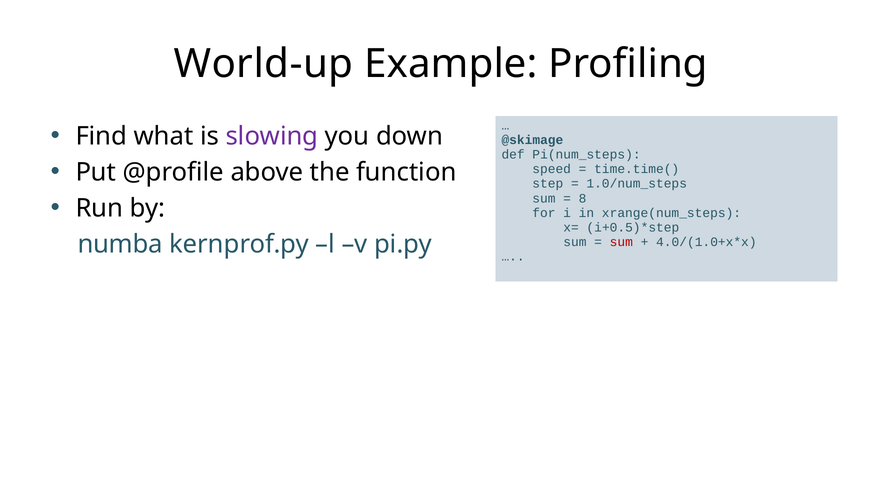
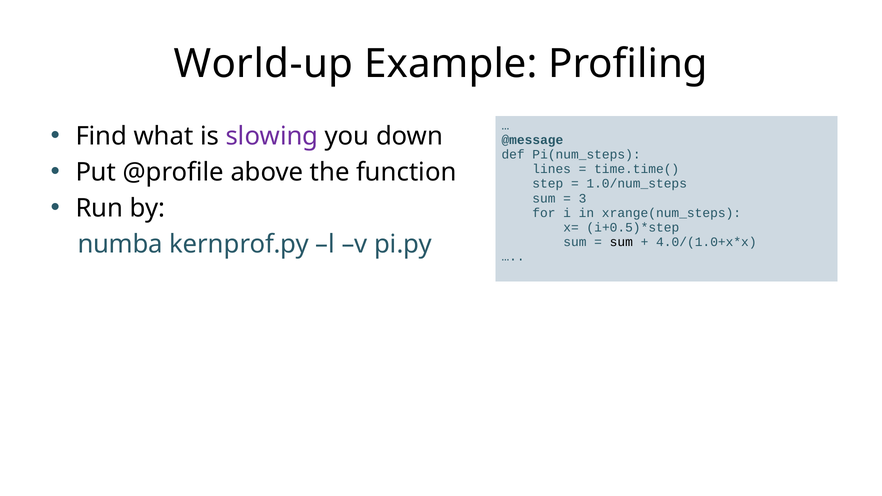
@skimage: @skimage -> @message (532, 140)
speed: speed -> lines (552, 169)
8: 8 -> 3 (583, 198)
sum colour: red -> black (621, 242)
